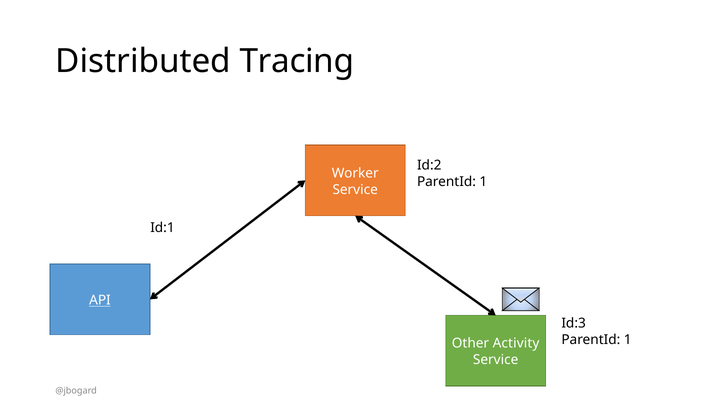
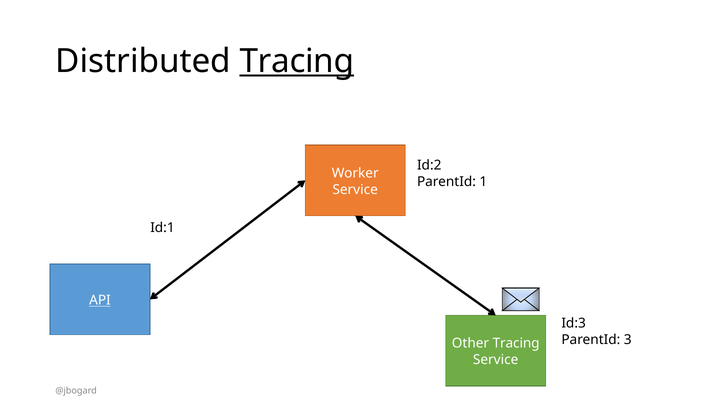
Tracing underline: none -> present (297, 61)
1: 1 -> 3 (628, 340)
Other Activity: Activity -> Tracing (516, 343)
